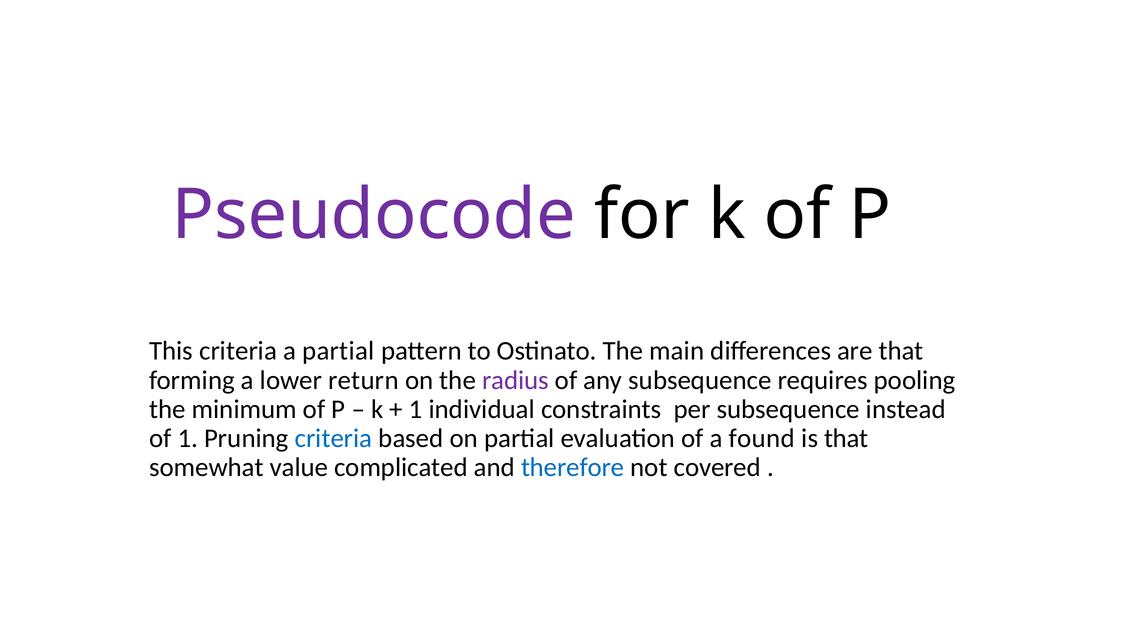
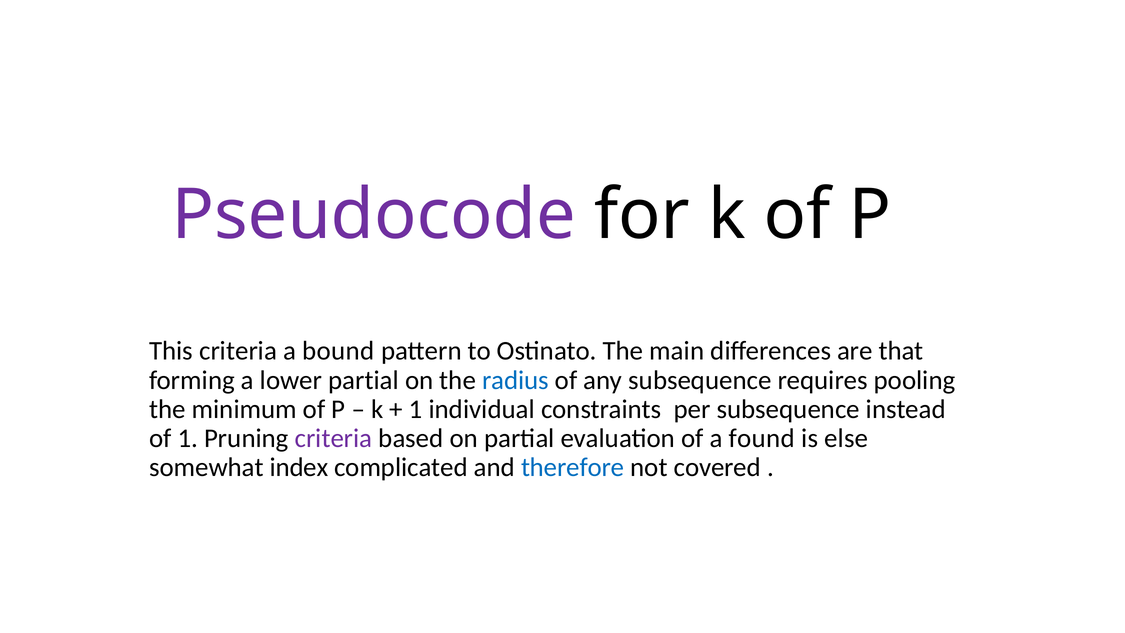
a partial: partial -> bound (338, 351)
lower return: return -> partial (364, 380)
radius colour: purple -> blue (516, 380)
criteria colour: blue -> purple (334, 438)
is that: that -> else (846, 438)
value: value -> index (299, 467)
